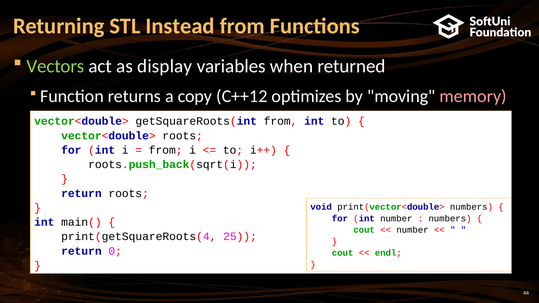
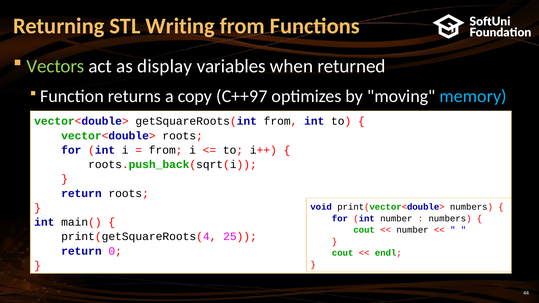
Instead: Instead -> Writing (180, 26)
C++12: C++12 -> C++97 (242, 96)
memory colour: pink -> light blue (473, 96)
